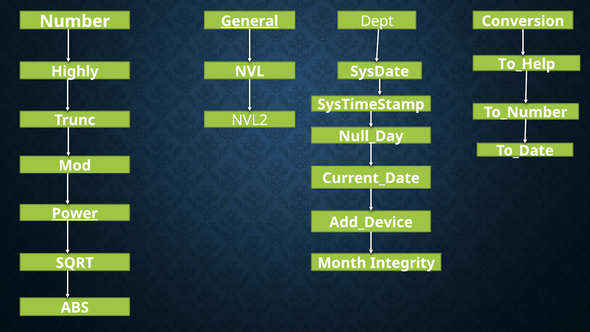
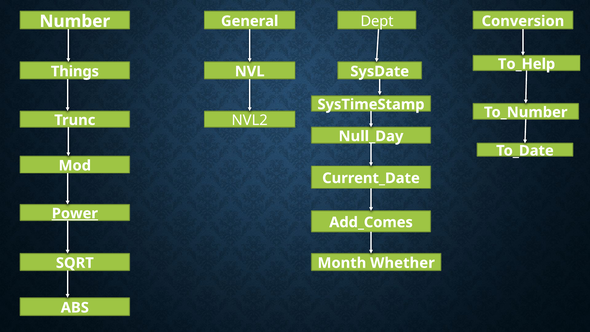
General underline: present -> none (250, 21)
Highly: Highly -> Things (75, 71)
Add_Device: Add_Device -> Add_Comes (371, 222)
Integrity: Integrity -> Whether (402, 263)
